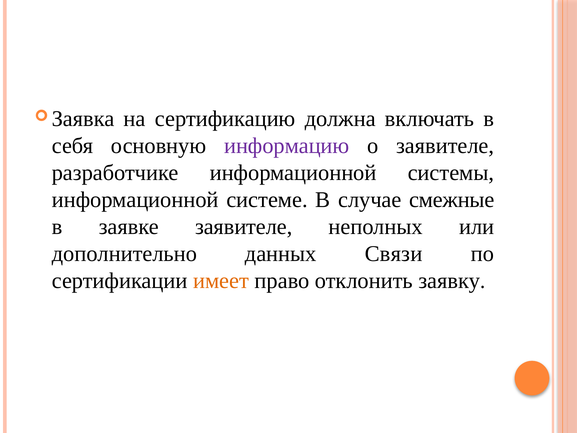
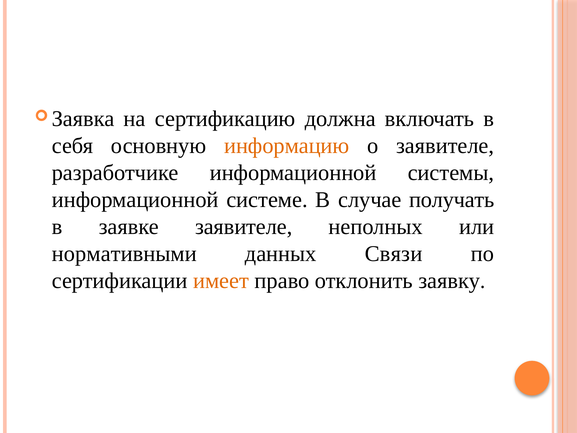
информацию colour: purple -> orange (287, 146)
смежные: смежные -> получать (452, 200)
дополнительно: дополнительно -> нормативными (124, 254)
